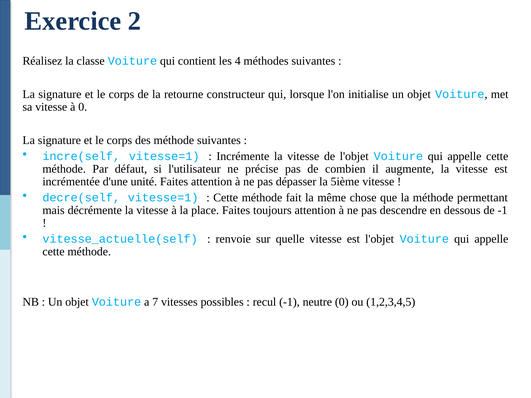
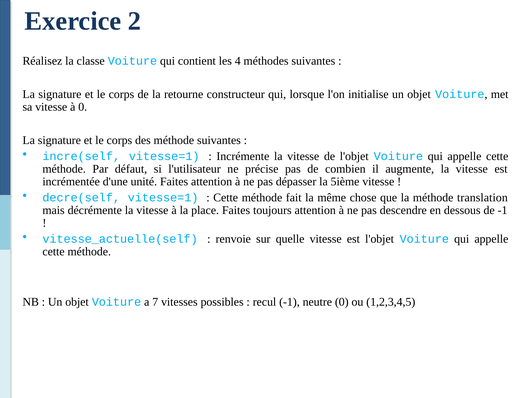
permettant: permettant -> translation (482, 198)
